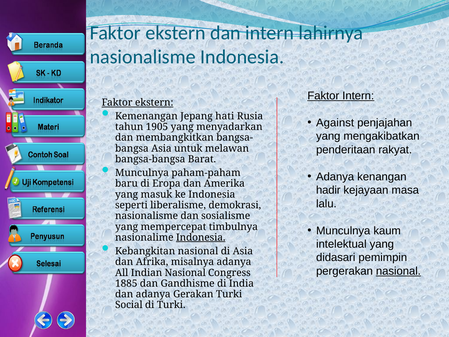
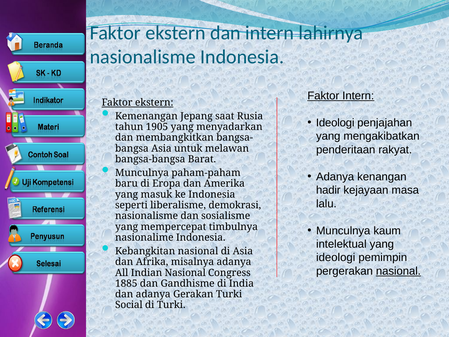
hati: hati -> saat (225, 116)
Against: Against -> Ideologi (335, 123)
Indonesia underline: present -> none (201, 237)
didasari: didasari -> ideologi (336, 257)
